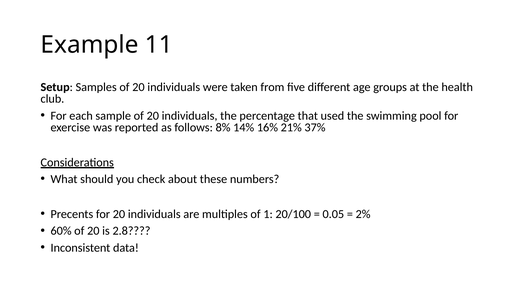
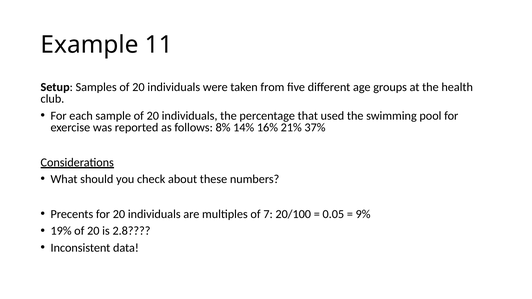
1: 1 -> 7 (268, 214)
2%: 2% -> 9% (363, 214)
60%: 60% -> 19% (61, 231)
